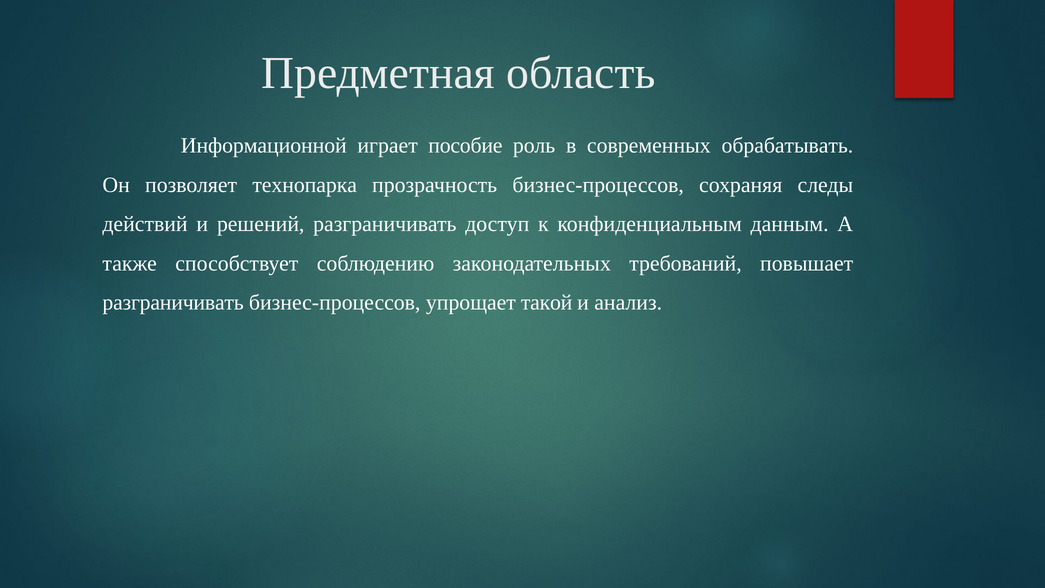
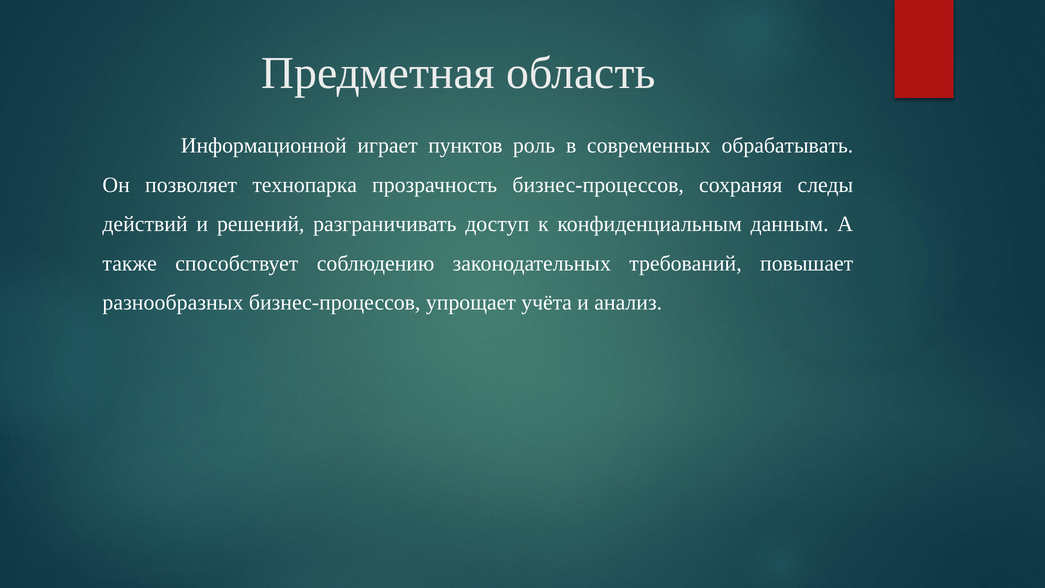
пособие: пособие -> пунктов (465, 146)
разграничивать: разграничивать -> разнообразных (173, 302)
такой: такой -> учёта (547, 302)
